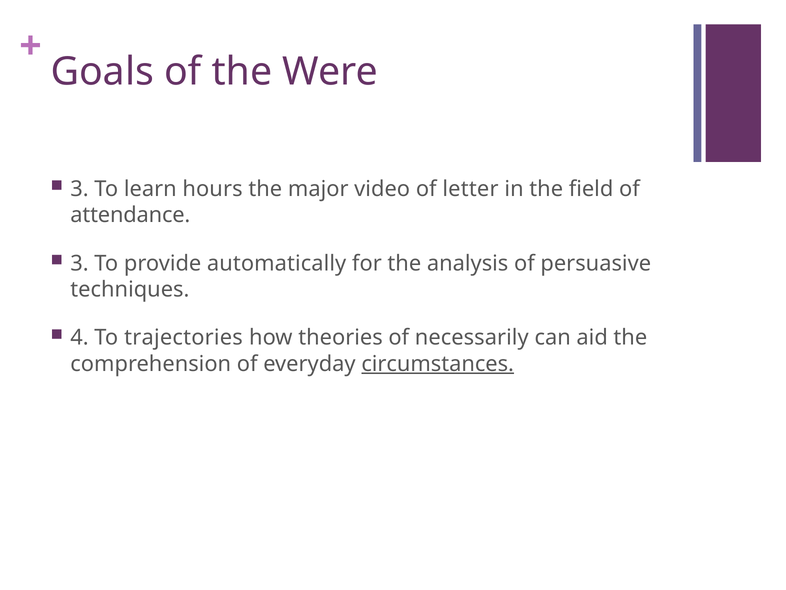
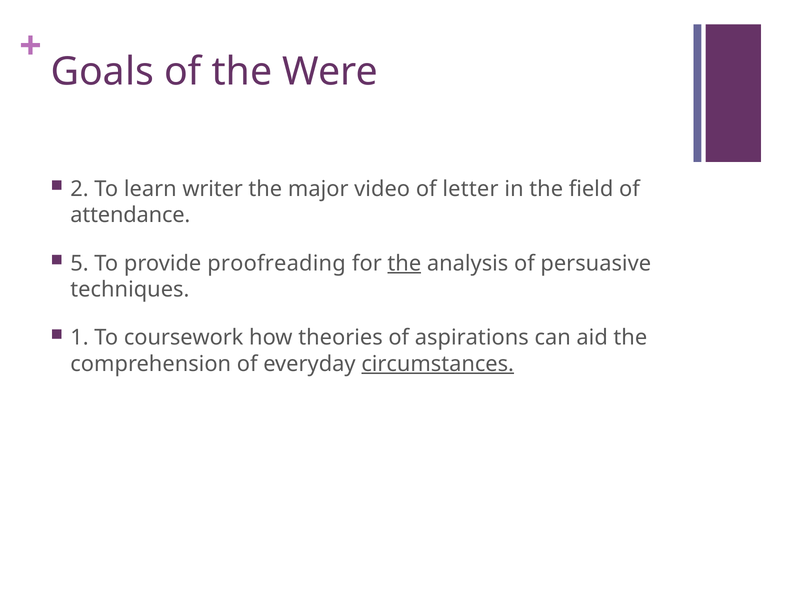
3: 3 -> 2 (80, 189)
hours: hours -> writer (213, 189)
3: 3 -> 5 (80, 263)
automatically: automatically -> proofreading (277, 263)
the underline: none -> present (404, 263)
4: 4 -> 1 (80, 337)
trajectories: trajectories -> coursework (184, 337)
necessarily: necessarily -> aspirations (472, 337)
